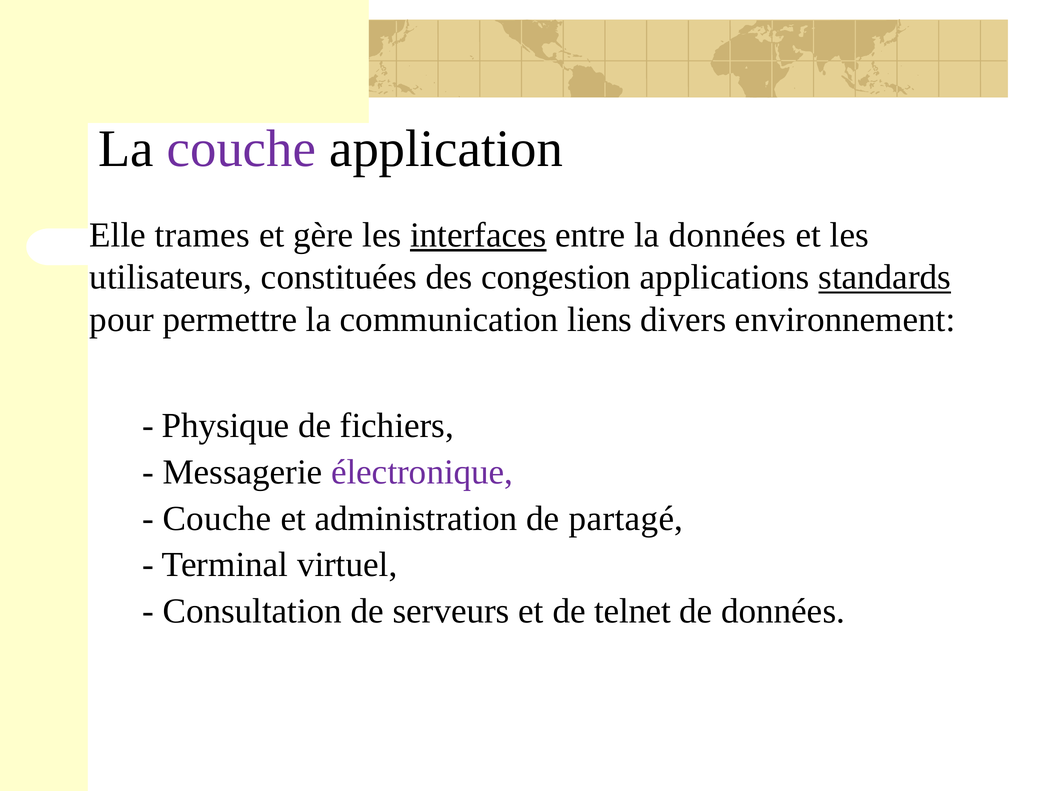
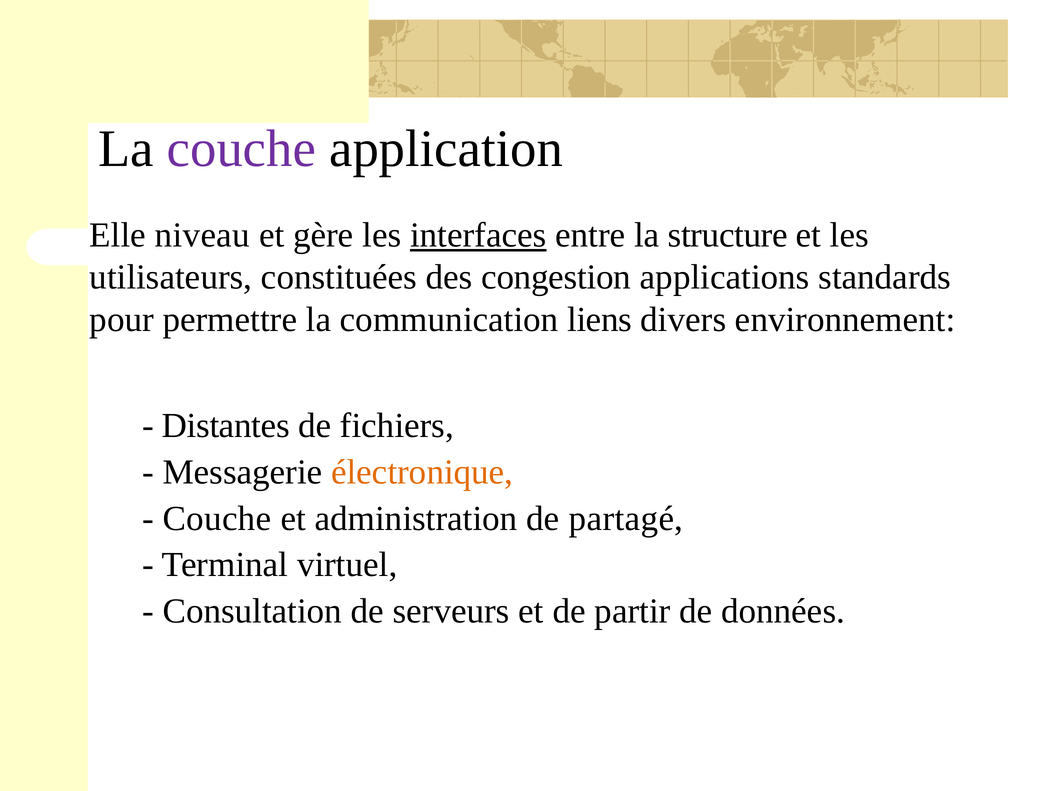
trames: trames -> niveau (202, 235)
la données: données -> structure (728, 235)
standards underline: present -> none (885, 277)
Physique: Physique -> Distantes (226, 425)
électronique colour: purple -> orange (422, 472)
telnet: telnet -> partir (632, 611)
